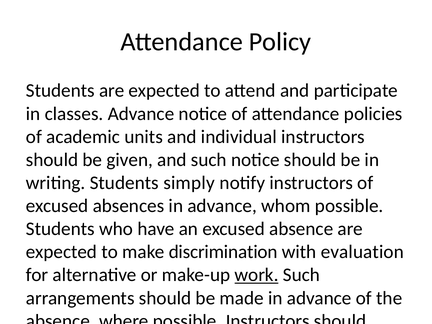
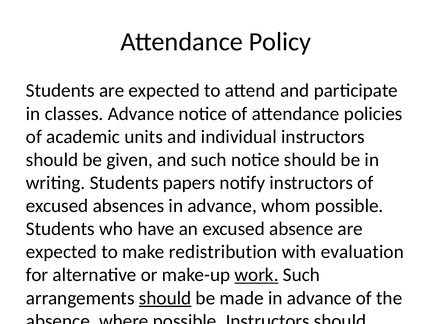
simply: simply -> papers (189, 183)
discrimination: discrimination -> redistribution (223, 252)
should underline: none -> present (165, 298)
